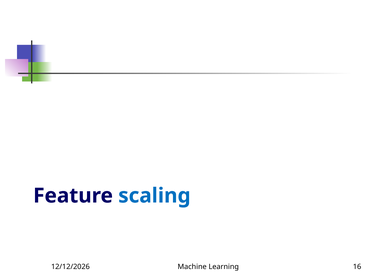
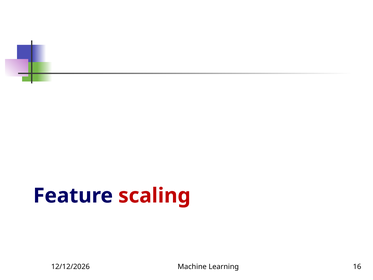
scaling colour: blue -> red (154, 196)
